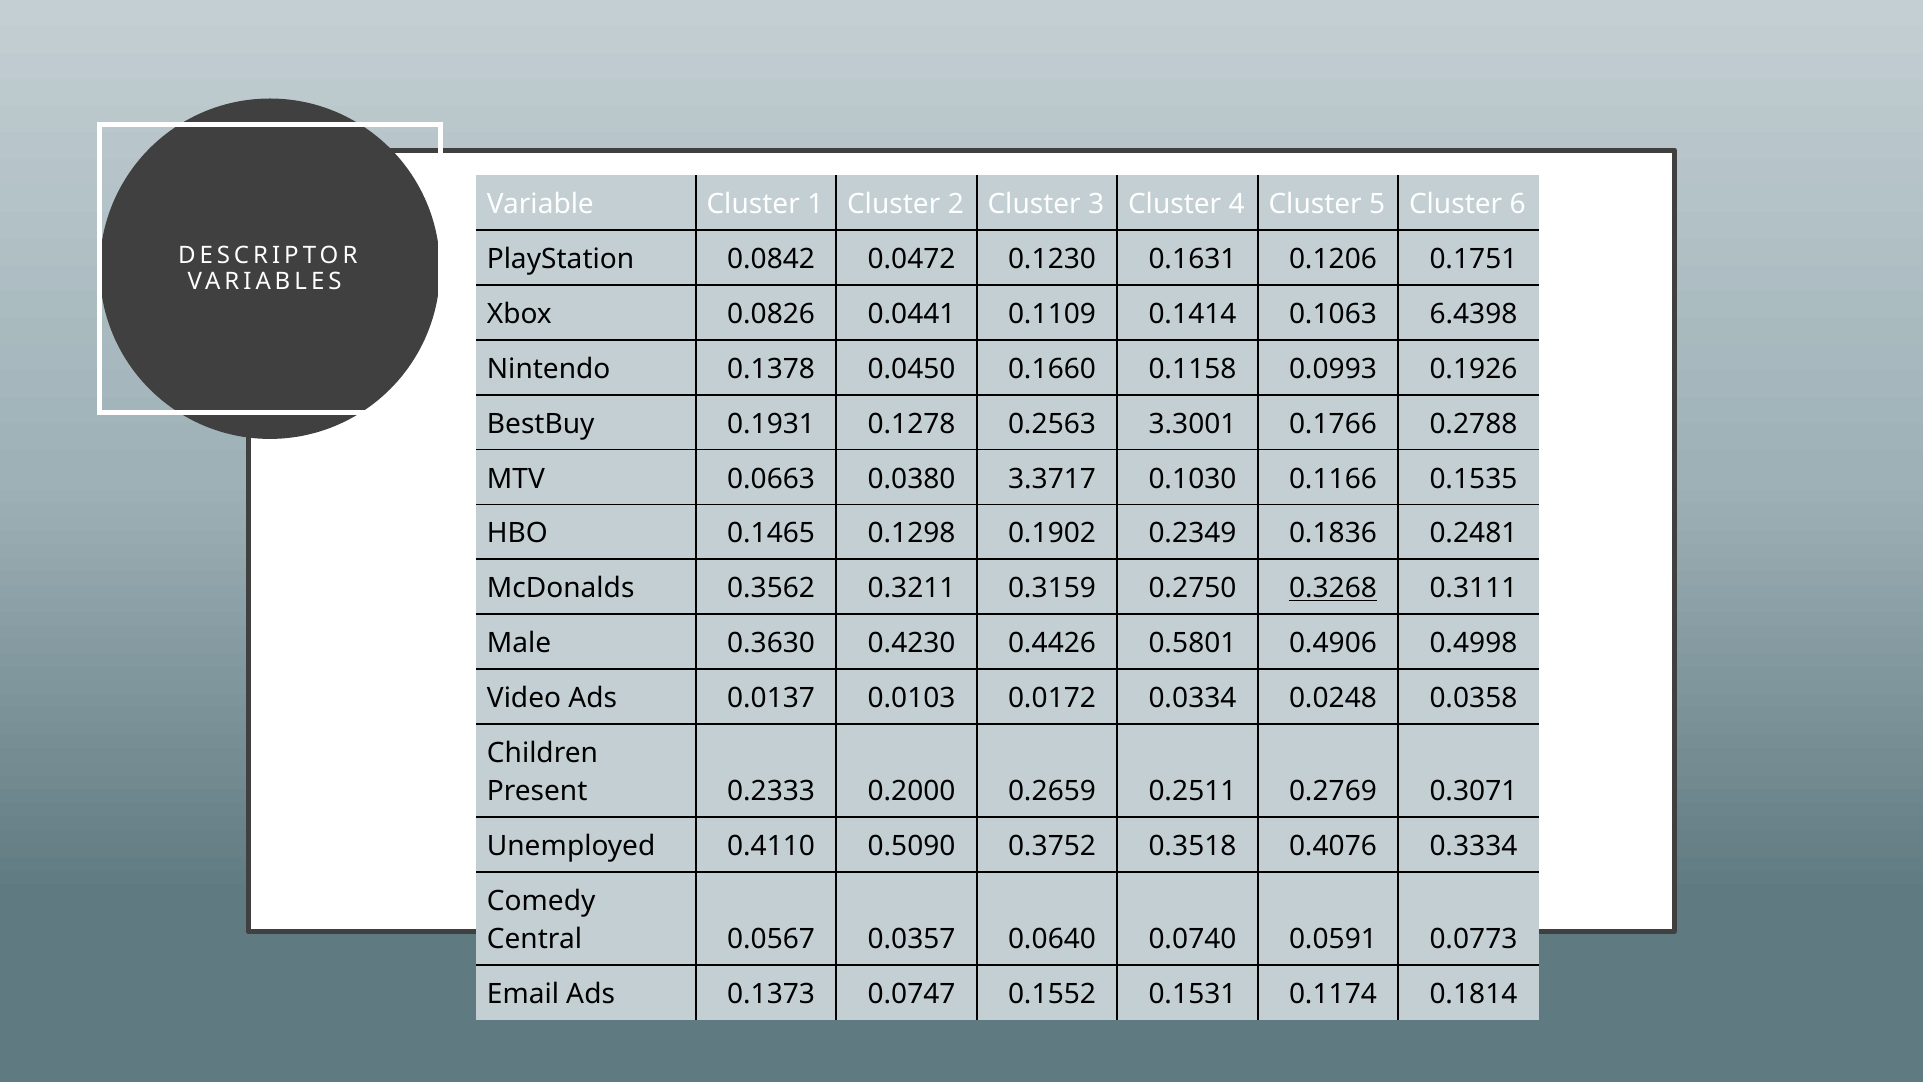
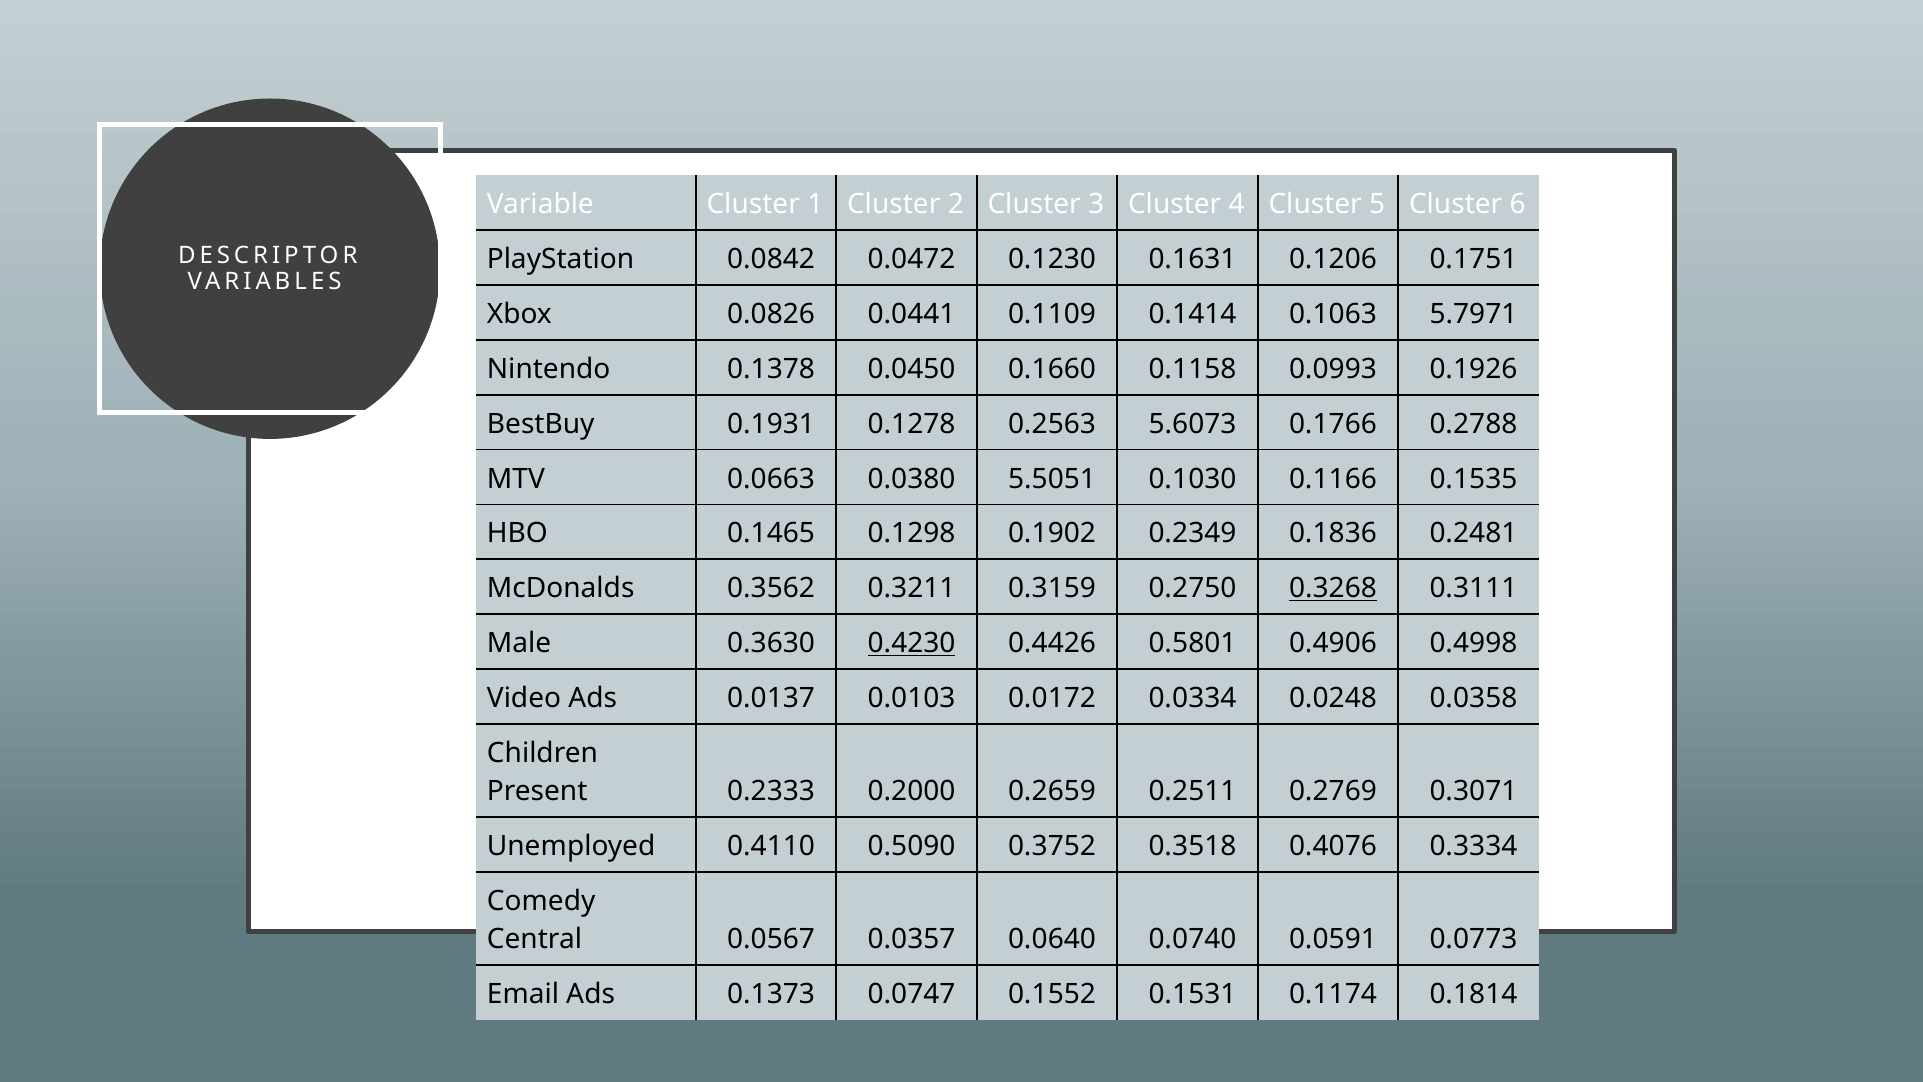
6.4398: 6.4398 -> 5.7971 (1473, 314)
3.3001: 3.3001 -> 5.6073 (1193, 424)
3.3717: 3.3717 -> 5.5051 (1052, 479)
0.4230 underline: none -> present (912, 643)
